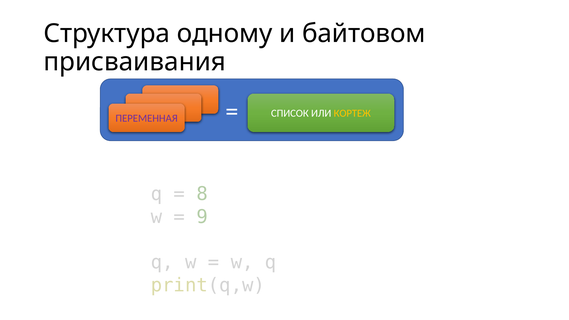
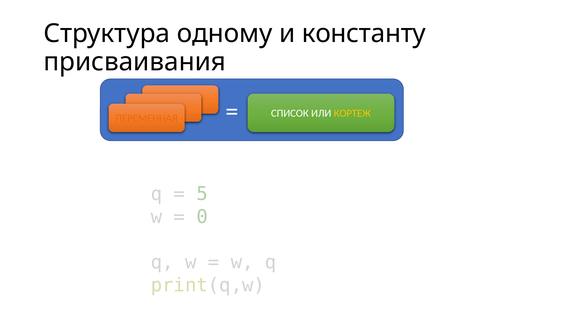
байтовом: байтовом -> константу (364, 34)
ПЕРЕМЕННАЯ colour: purple -> orange (147, 118)
8: 8 -> 5 (202, 194)
9: 9 -> 0 (202, 217)
